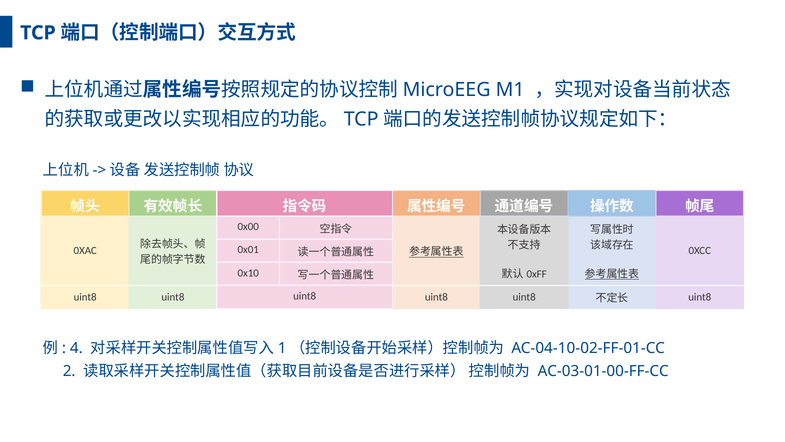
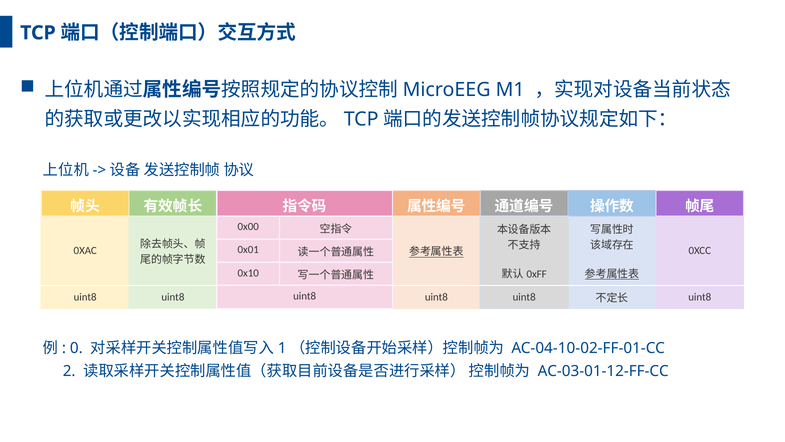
4: 4 -> 0 (76, 348)
AC-03-01-00-FF-CC: AC-03-01-00-FF-CC -> AC-03-01-12-FF-CC (603, 371)
